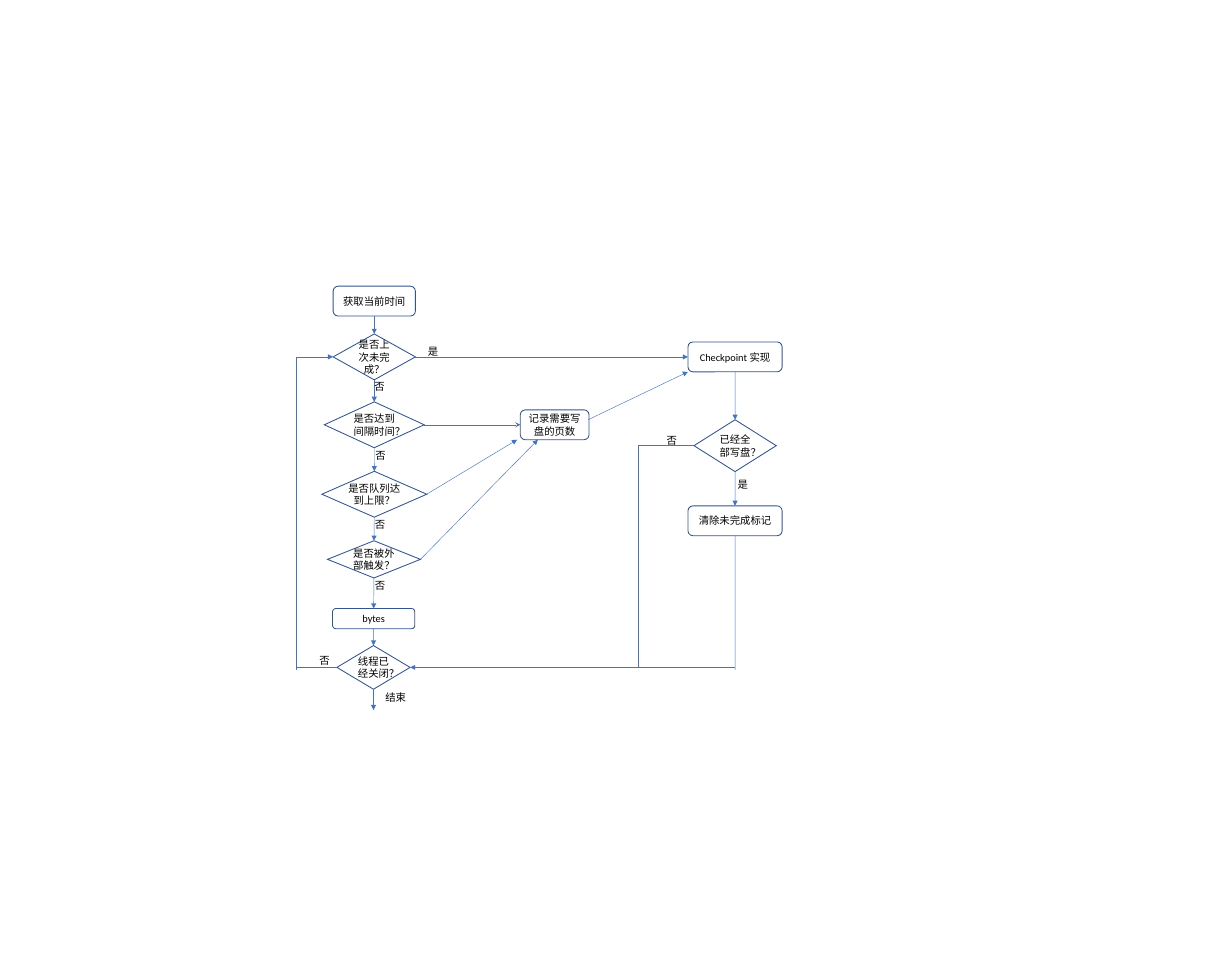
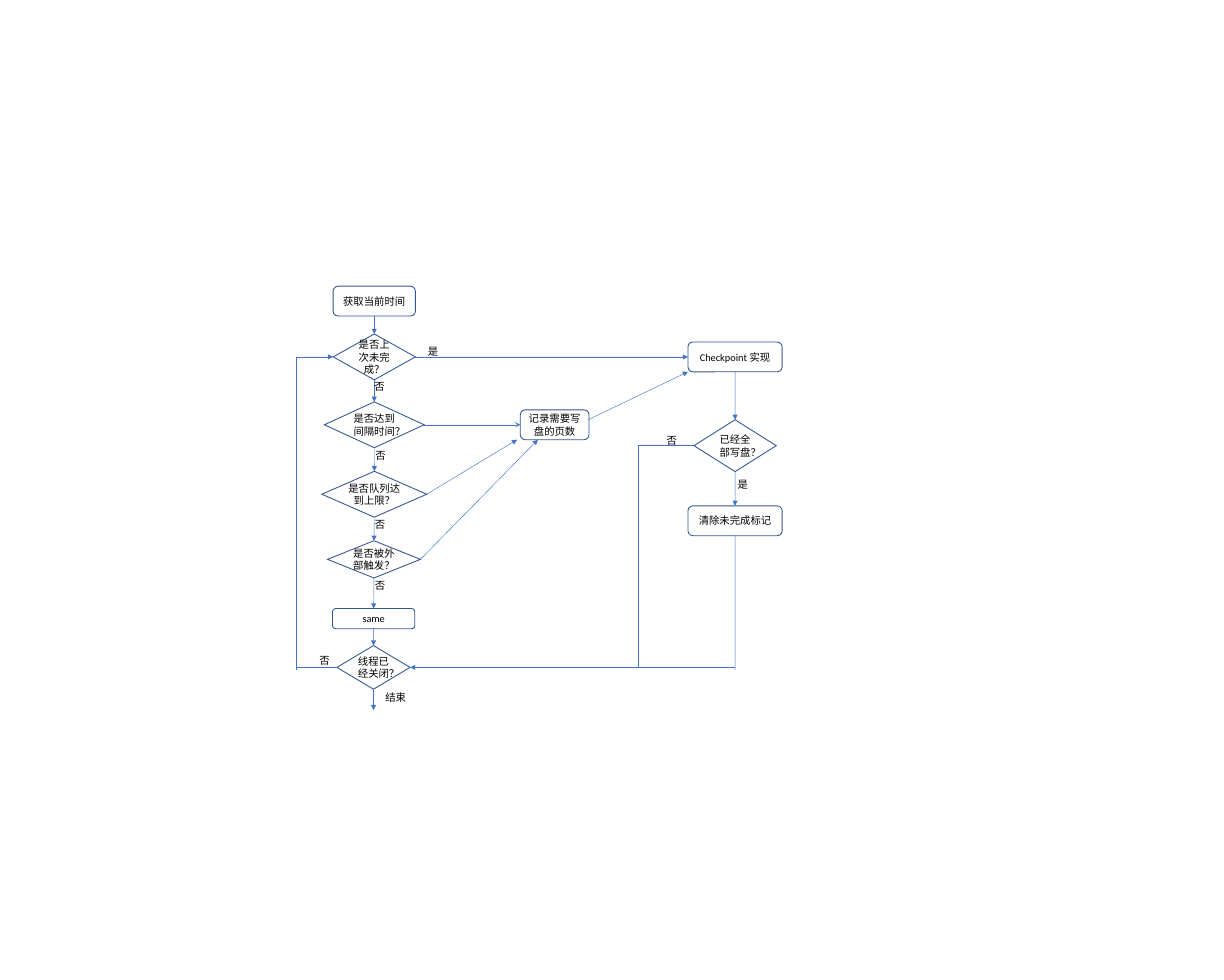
bytes: bytes -> same (374, 619)
